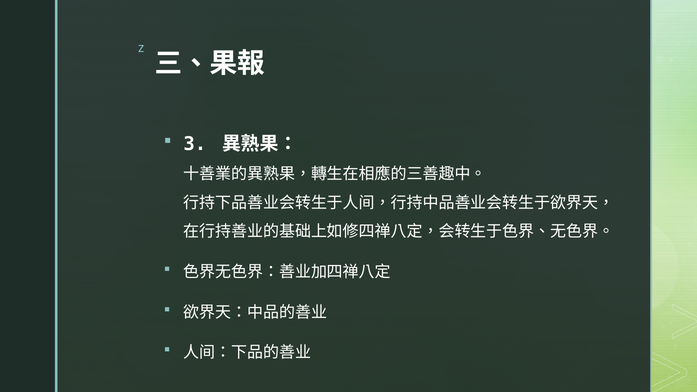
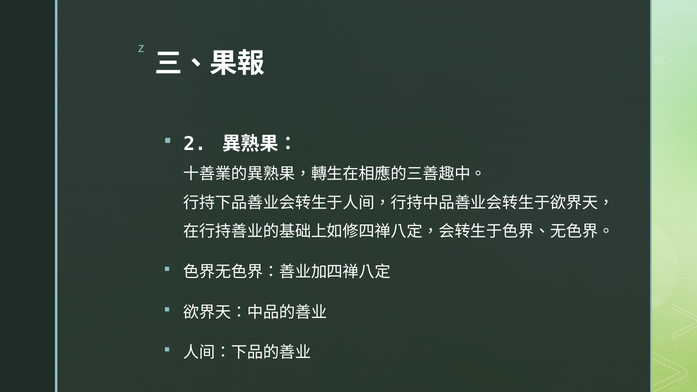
3: 3 -> 2 (195, 144)
